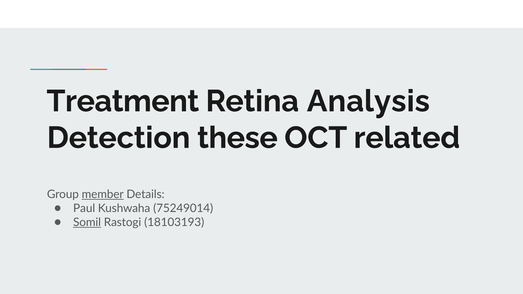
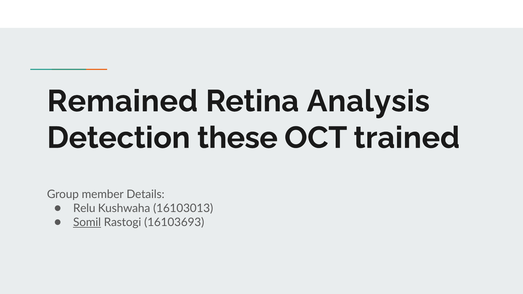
Treatment: Treatment -> Remained (123, 101)
related: related -> trained (407, 138)
member underline: present -> none (103, 194)
Paul: Paul -> Relu (84, 208)
75249014: 75249014 -> 16103013 (183, 208)
18103193: 18103193 -> 16103693 (174, 222)
